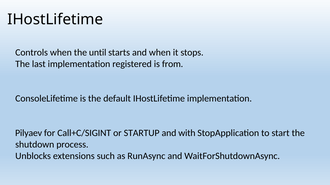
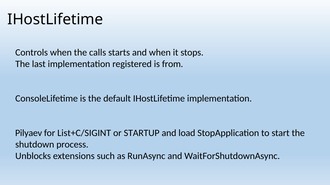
until: until -> calls (98, 53)
Call+C/SIGINT: Call+C/SIGINT -> List+C/SIGINT (84, 133)
with: with -> load (187, 133)
